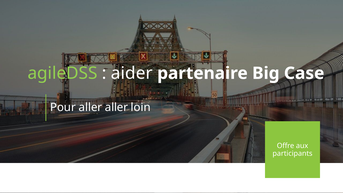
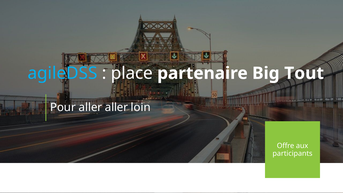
agileDSS colour: light green -> light blue (63, 73)
aider: aider -> place (132, 73)
Case: Case -> Tout (304, 73)
